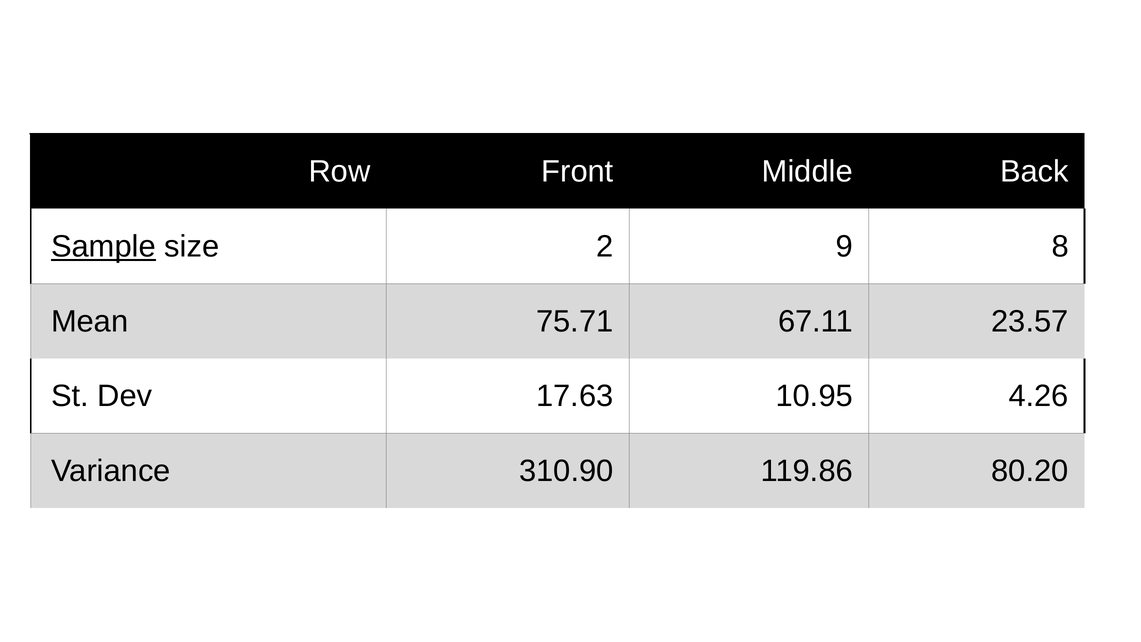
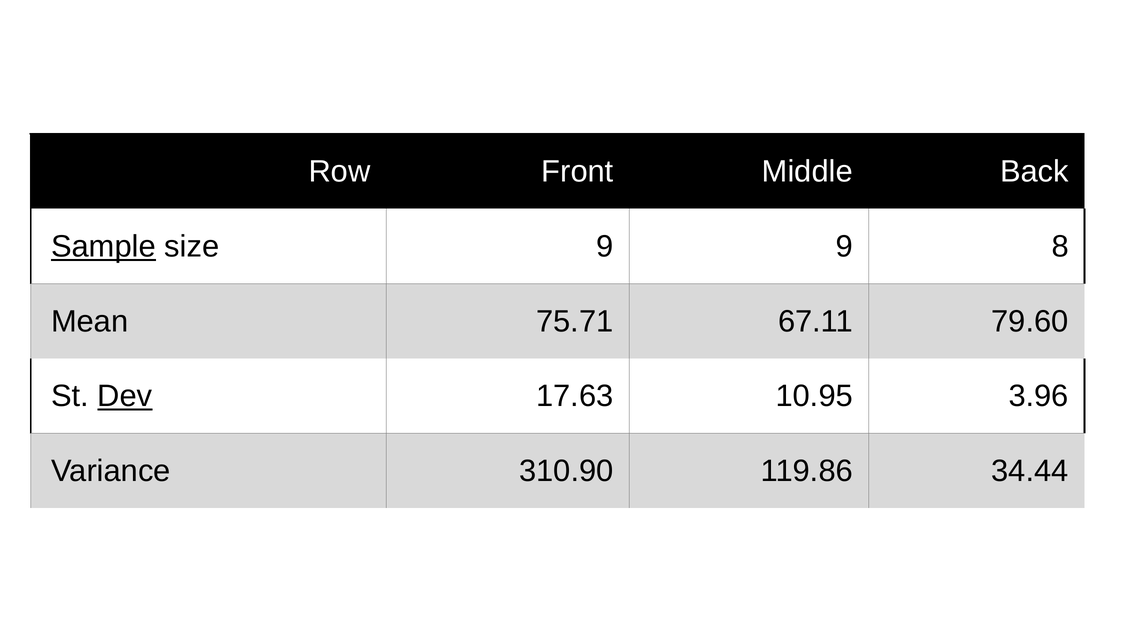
size 2: 2 -> 9 (605, 247)
23.57: 23.57 -> 79.60 (1030, 321)
Dev underline: none -> present (125, 396)
4.26: 4.26 -> 3.96 (1039, 396)
80.20: 80.20 -> 34.44 (1030, 471)
